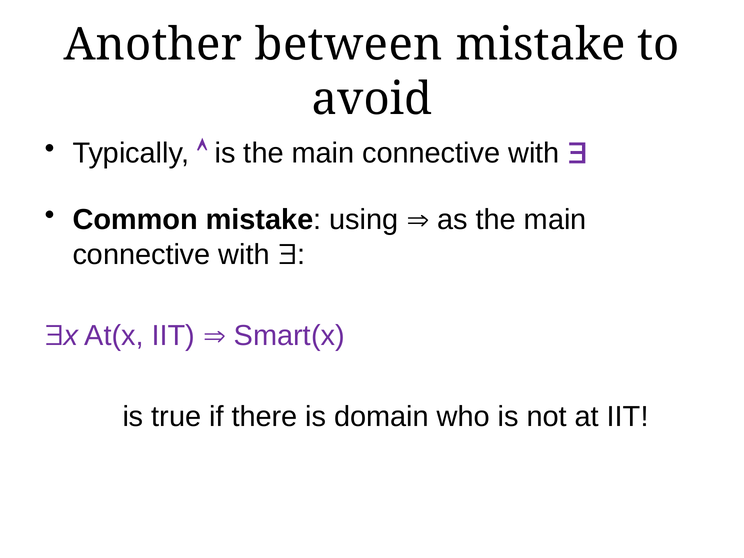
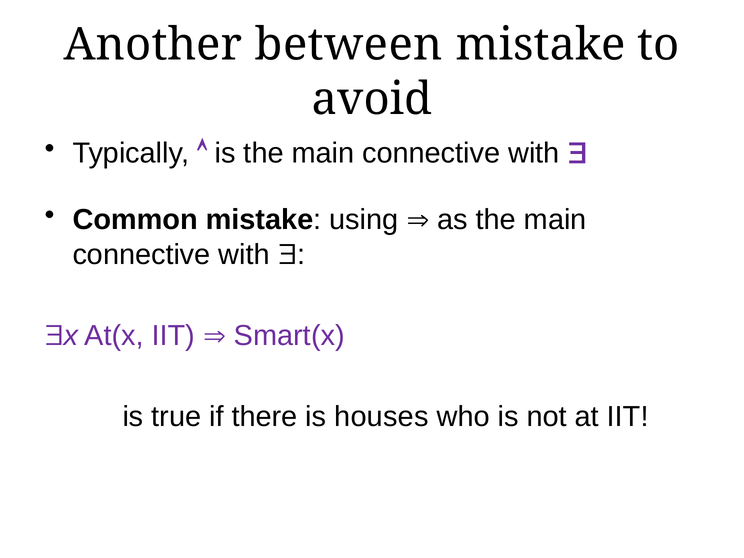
domain: domain -> houses (381, 417)
